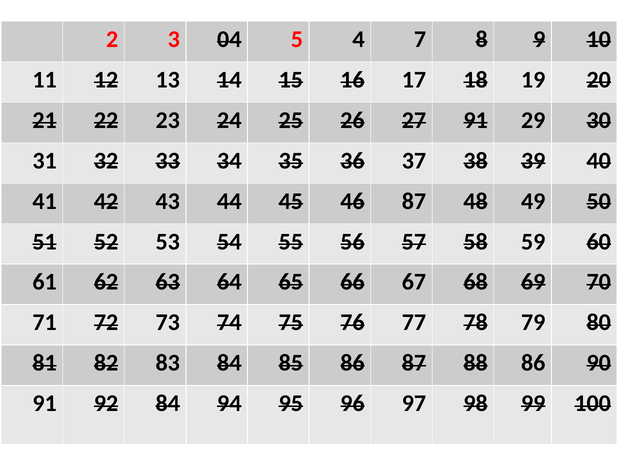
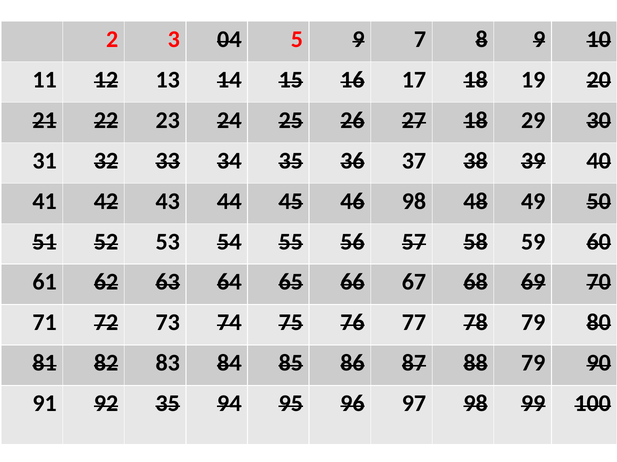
5 4: 4 -> 9 (358, 39)
27 91: 91 -> 18 (476, 120)
46 87: 87 -> 98 (414, 201)
88 86: 86 -> 79 (533, 364)
92 84: 84 -> 35 (168, 404)
